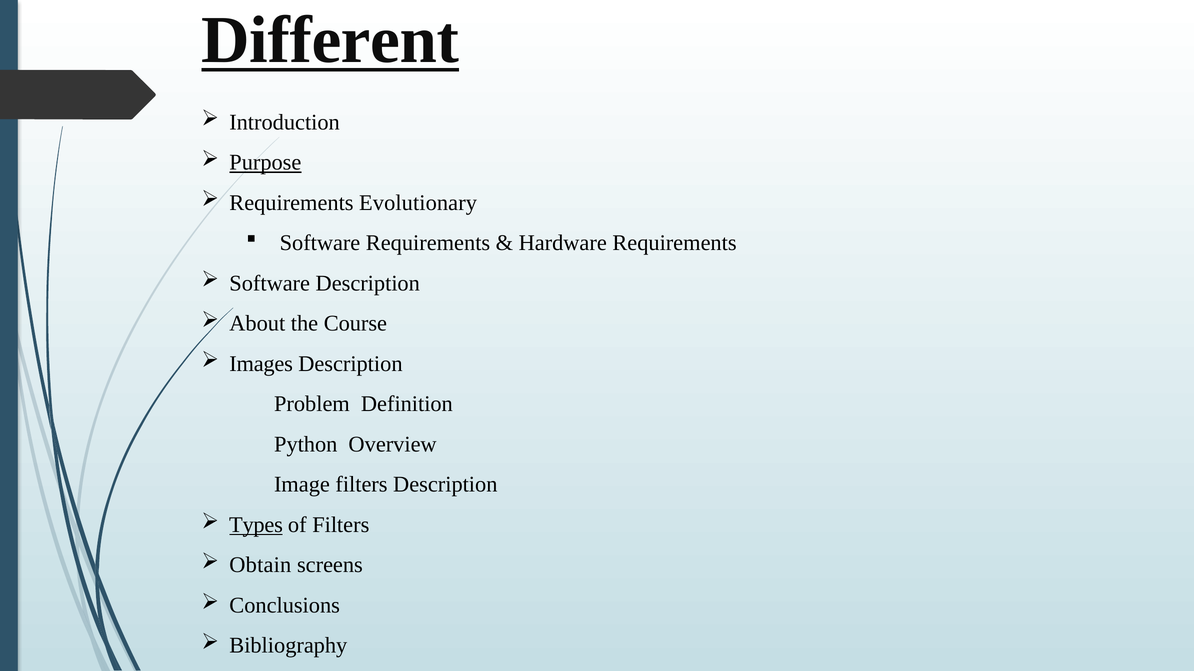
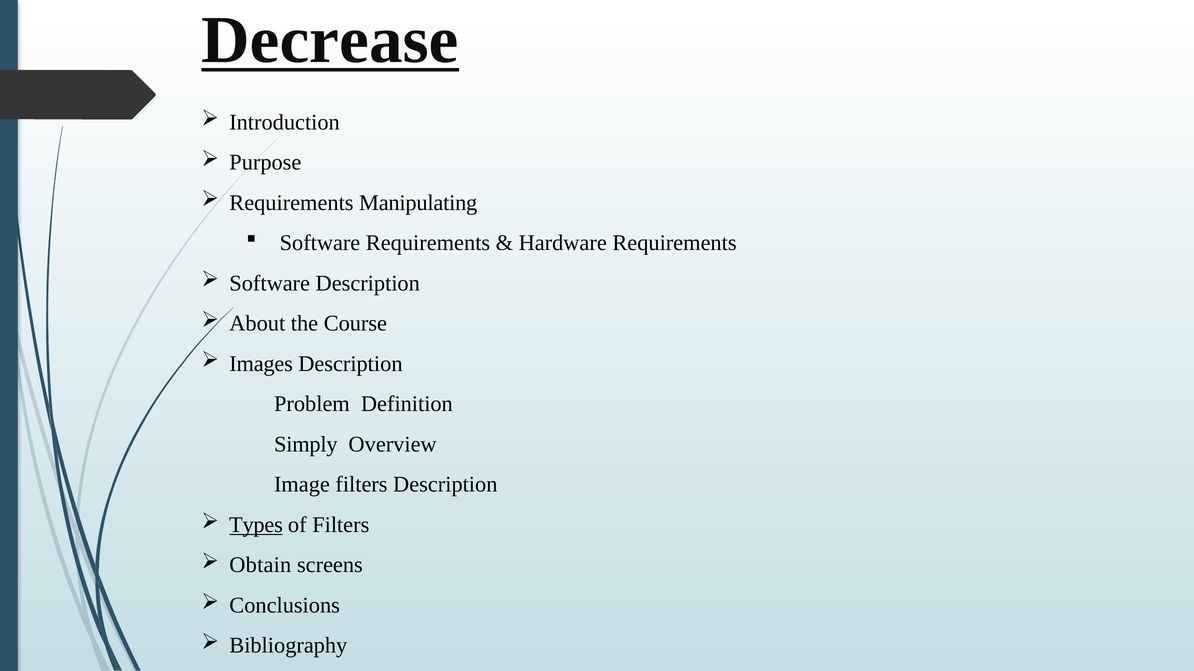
Different: Different -> Decrease (330, 40)
Purpose underline: present -> none (265, 163)
Evolutionary: Evolutionary -> Manipulating (418, 203)
Python: Python -> Simply (306, 445)
